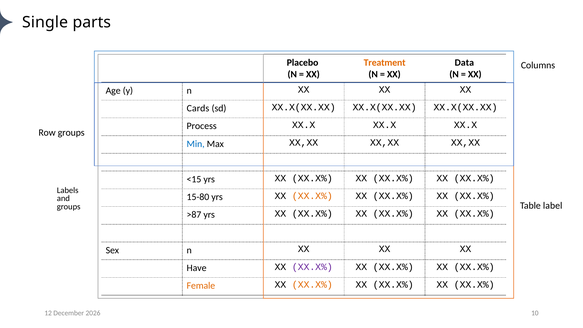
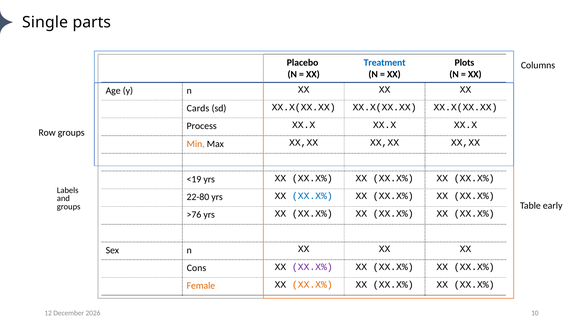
Treatment colour: orange -> blue (385, 62)
Data: Data -> Plots (464, 62)
Min colour: blue -> orange (196, 144)
<15: <15 -> <19 (194, 179)
15-80: 15-80 -> 22-80 (198, 197)
XX.X% colour: orange -> blue (312, 196)
label: label -> early (553, 205)
>87: >87 -> >76 (194, 215)
Have: Have -> Cons (197, 268)
